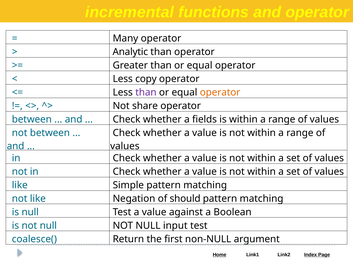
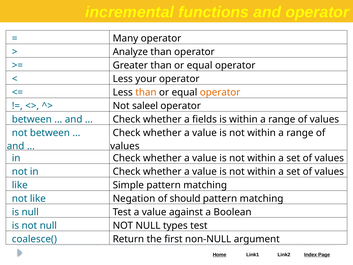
Analytic: Analytic -> Analyze (130, 52)
copy: copy -> your (146, 79)
than colour: purple -> orange (146, 92)
share: share -> saleel (145, 106)
input: input -> types (175, 225)
